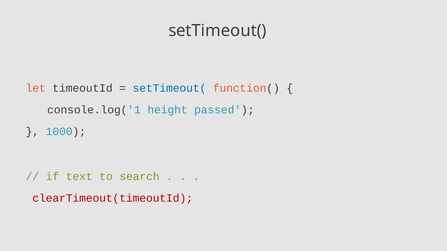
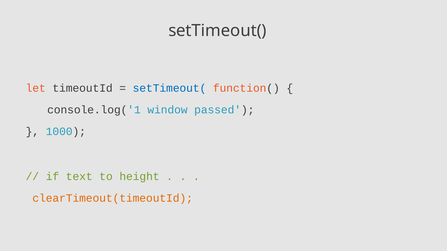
height: height -> window (168, 110)
search: search -> height (139, 177)
clearTimeout(timeoutId colour: red -> orange (113, 199)
